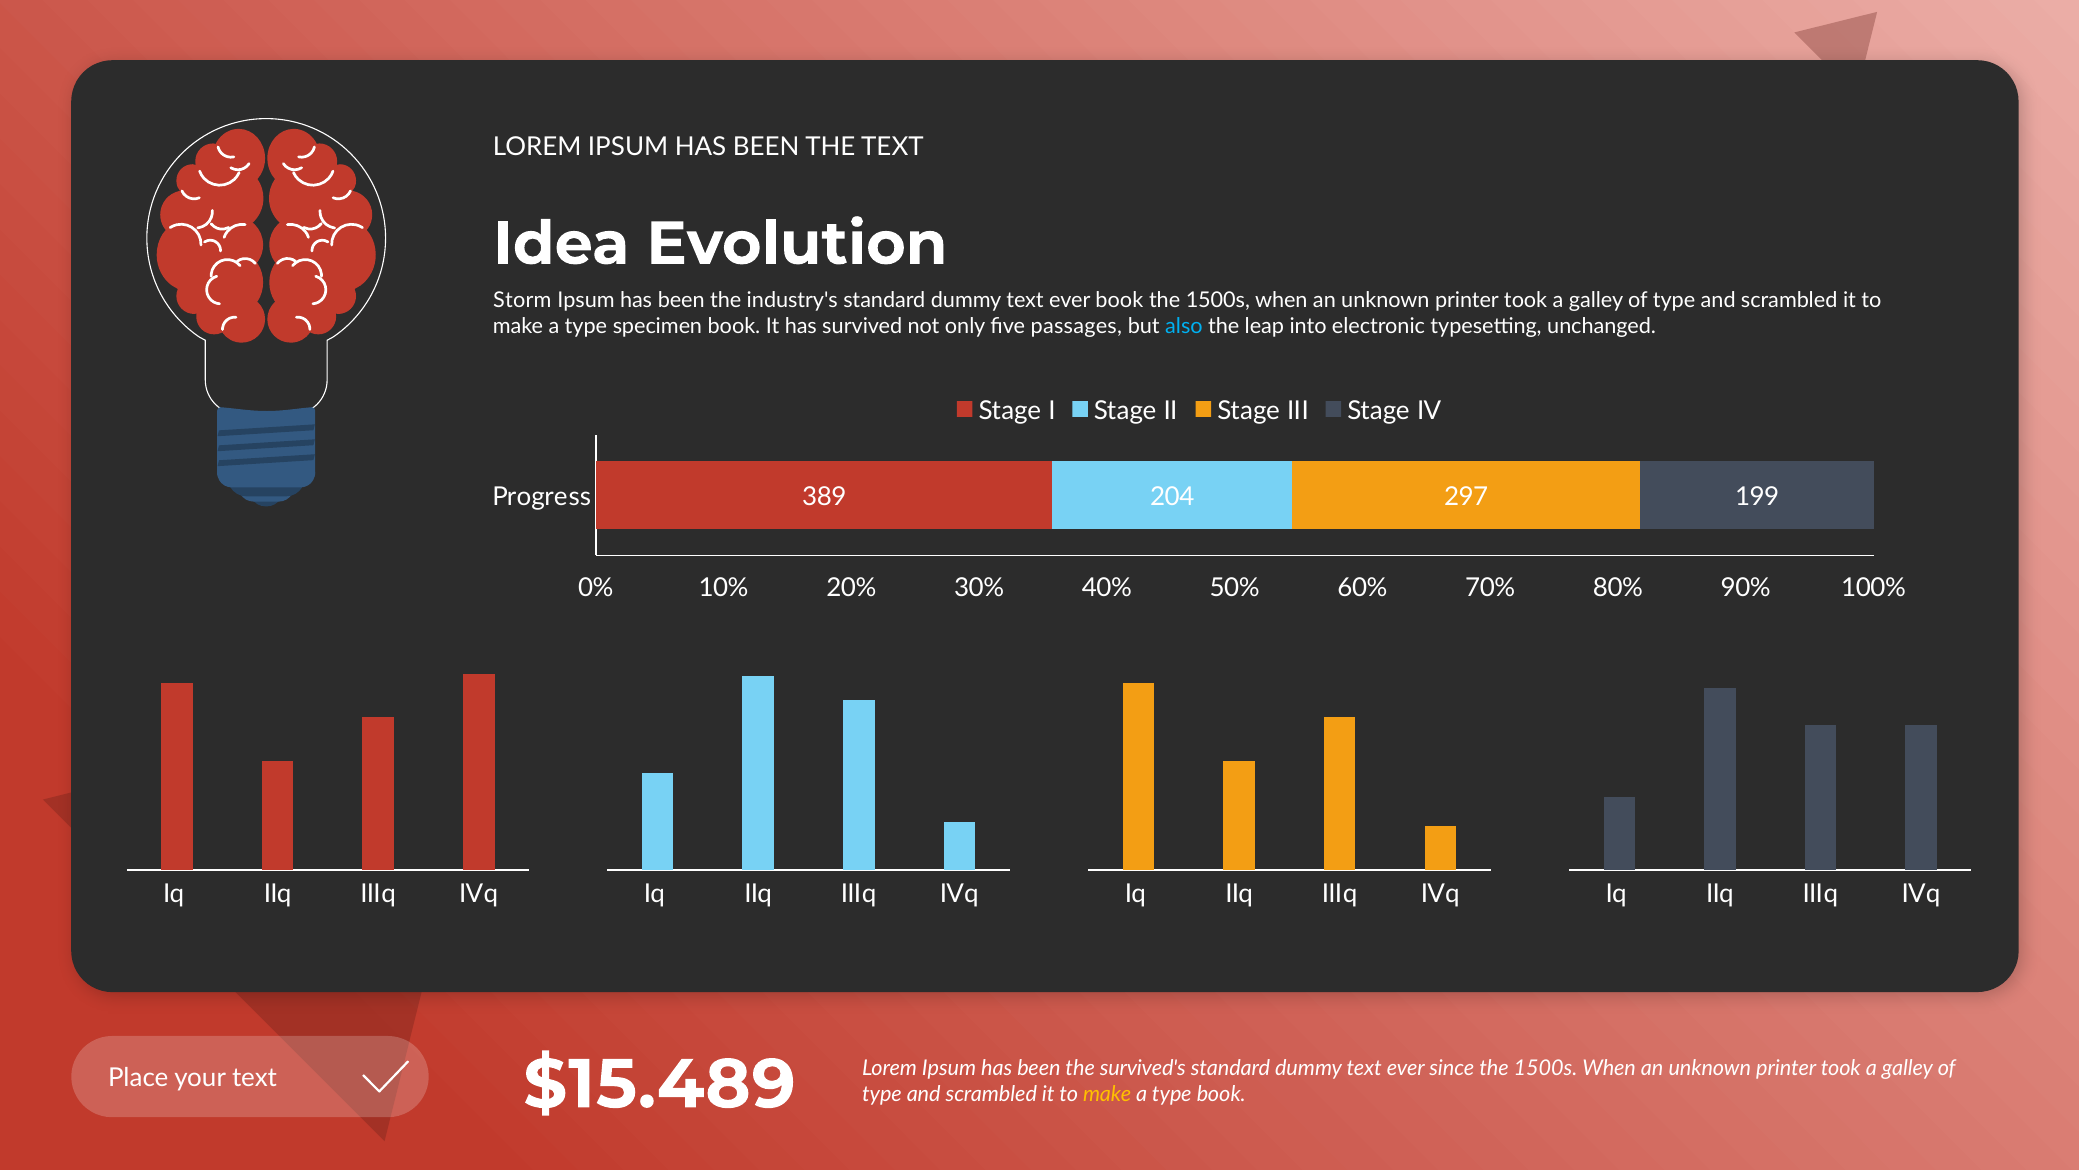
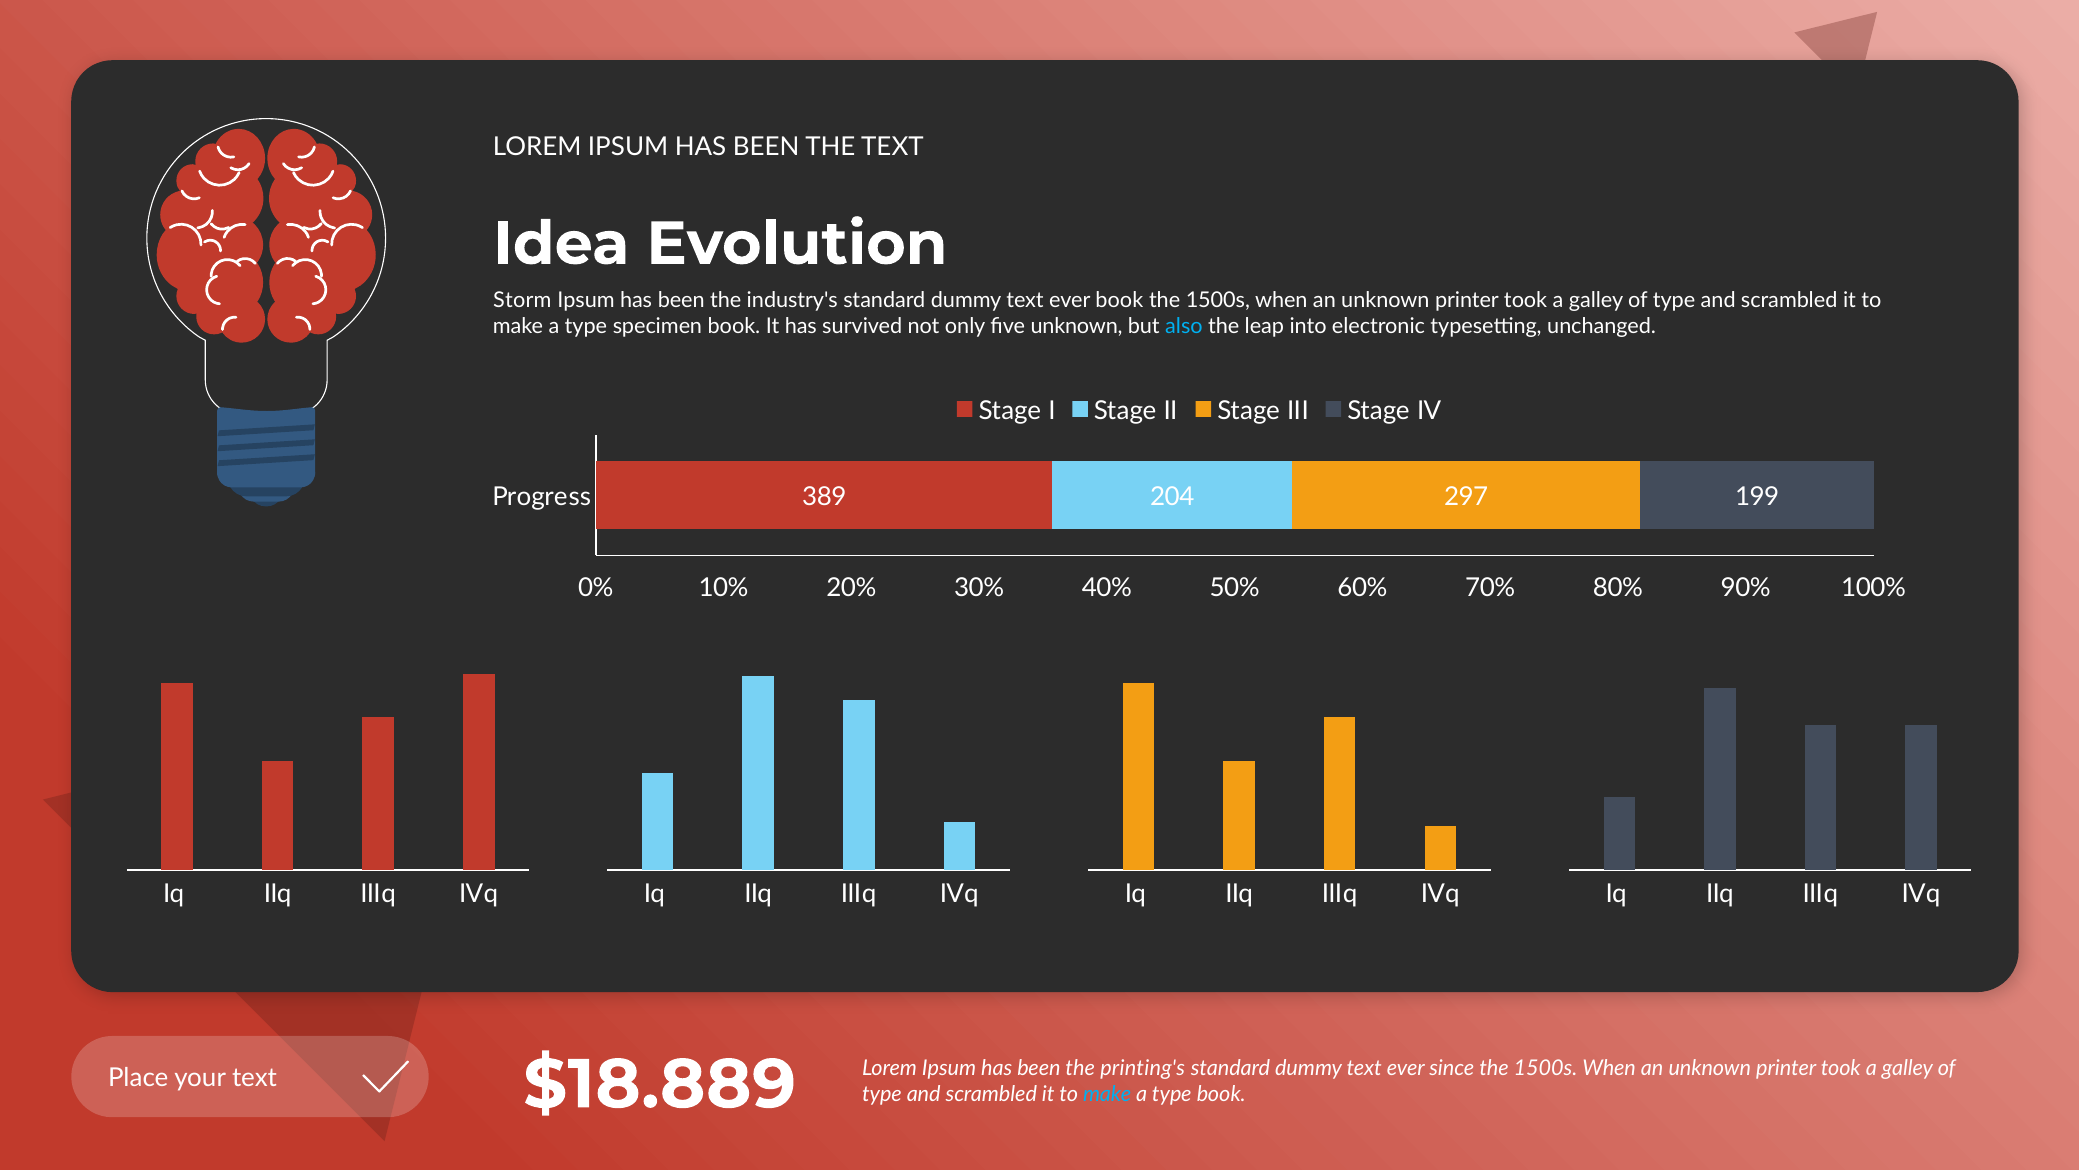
five passages: passages -> unknown (1077, 326)
$15.489: $15.489 -> $18.889 (660, 1084)
survived's: survived's -> printing's (1143, 1068)
make colour: yellow -> light blue (1107, 1094)
